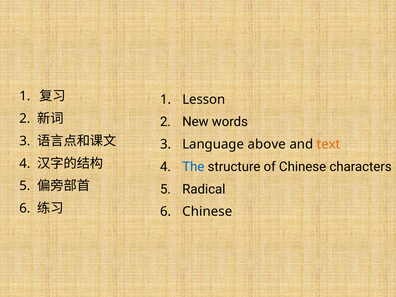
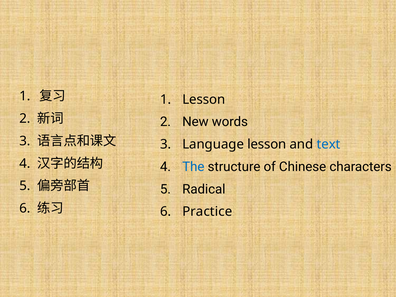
Language above: above -> lesson (267, 144)
text colour: orange -> blue (329, 144)
6 Chinese: Chinese -> Practice (207, 212)
